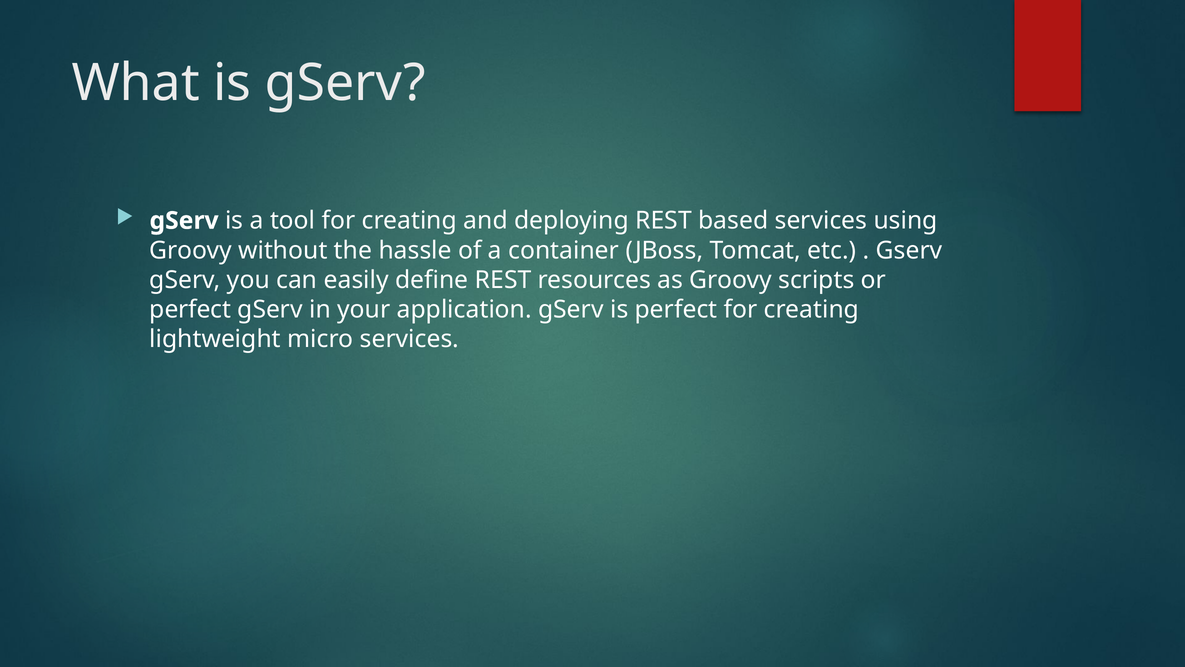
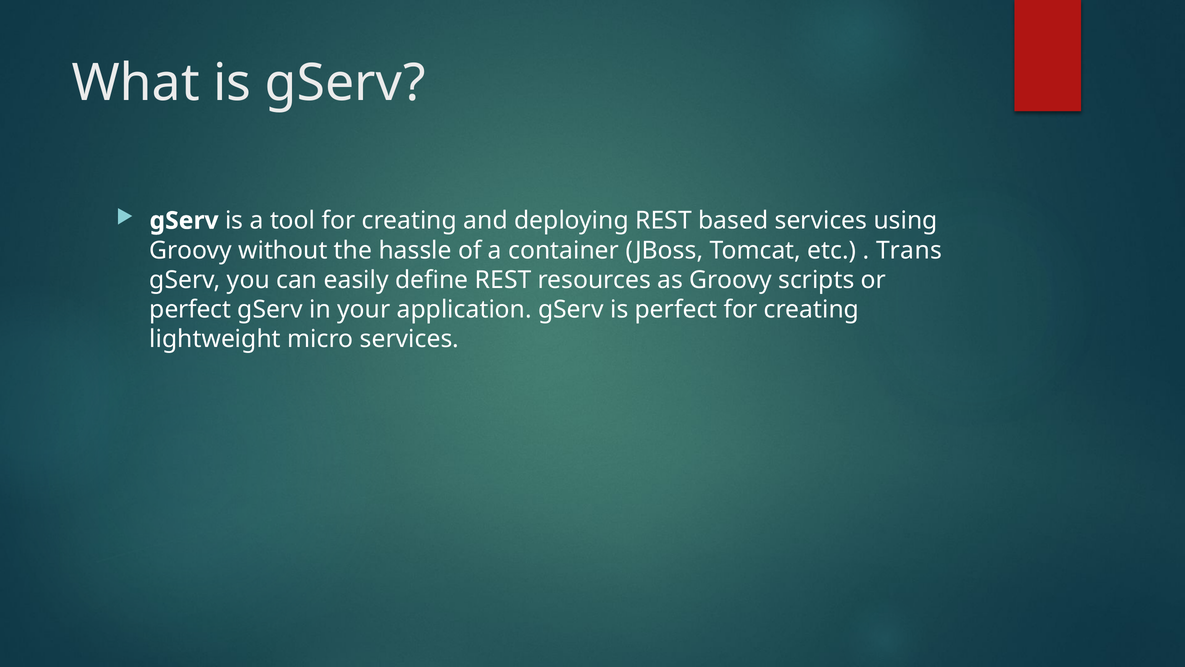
Gserv: Gserv -> Trans (909, 250)
